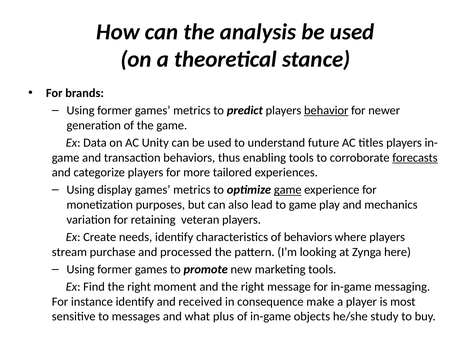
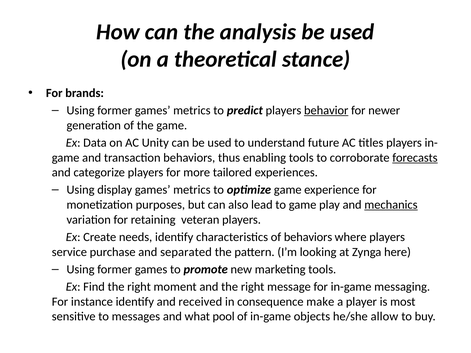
game underline: present -> none (288, 190)
mechanics underline: none -> present (391, 205)
stream: stream -> service (69, 252)
processed: processed -> separated (186, 252)
plus: plus -> pool (224, 317)
study: study -> allow (384, 317)
